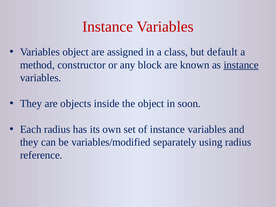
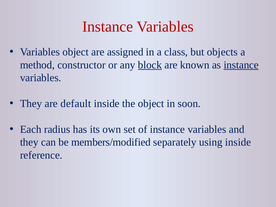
default: default -> objects (222, 52)
block underline: none -> present (150, 65)
objects: objects -> default (76, 104)
variables/modified: variables/modified -> members/modified (111, 142)
using radius: radius -> inside (238, 142)
